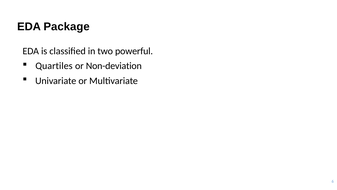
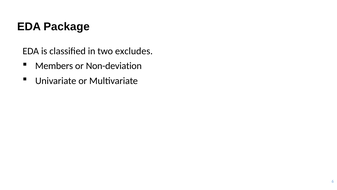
powerful: powerful -> excludes (134, 51)
Quartiles: Quartiles -> Members (54, 66)
